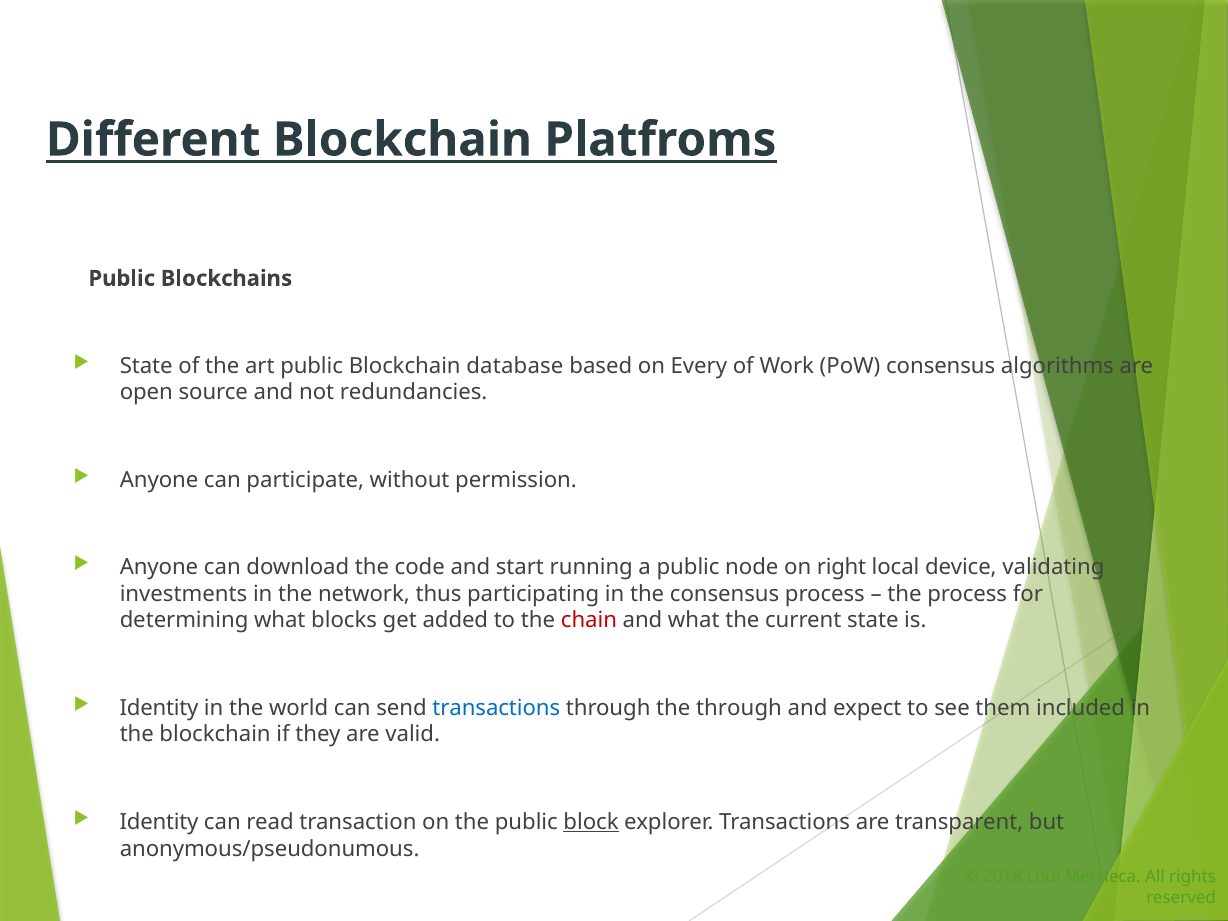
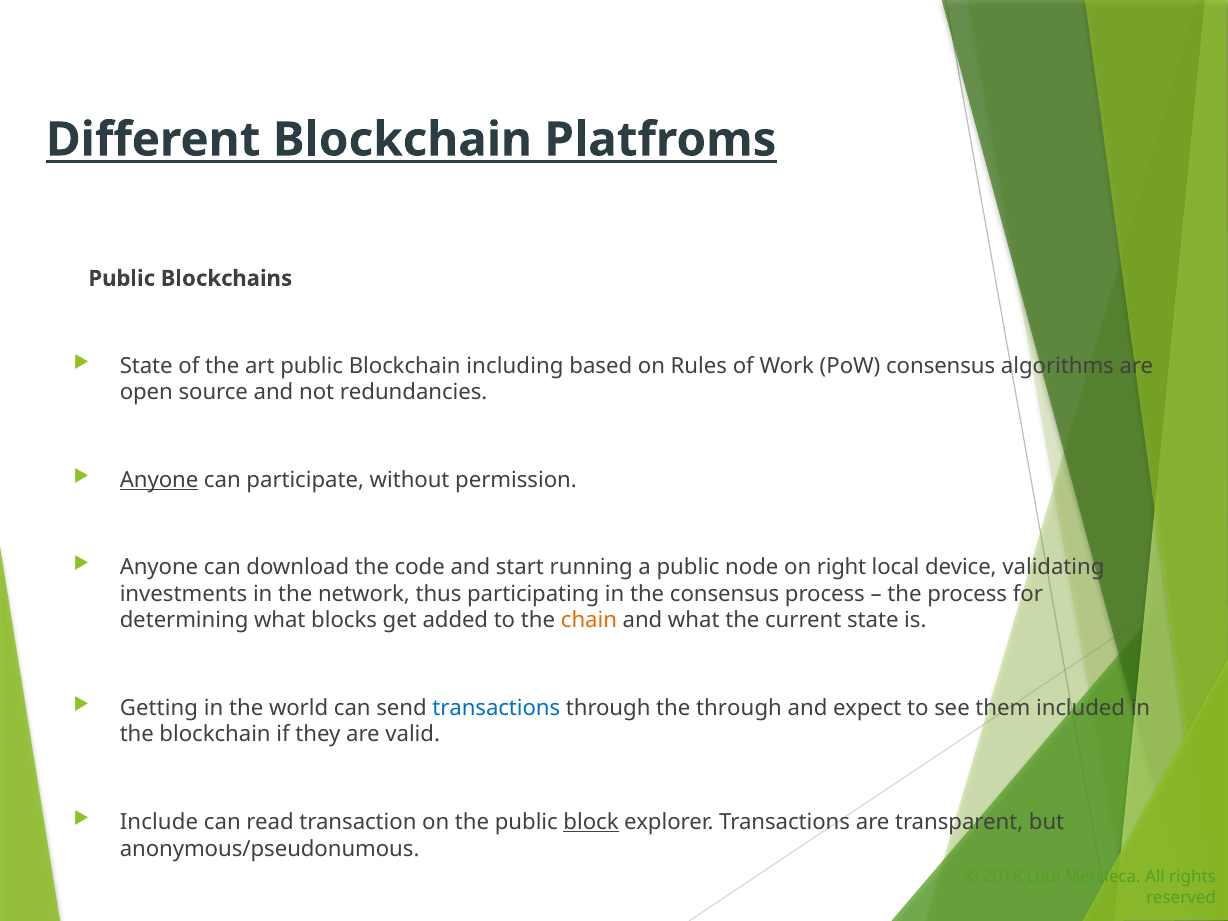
database: database -> including (515, 366)
Every: Every -> Rules (699, 366)
Anyone underline: none -> present (159, 480)
chain colour: red -> orange (589, 621)
Identity: Identity -> Getting (159, 708)
Identity: Identity -> Include (159, 822)
